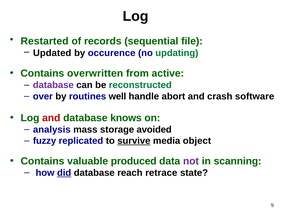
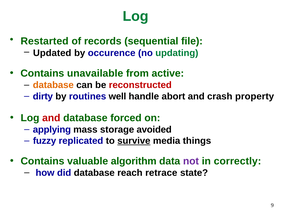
Log colour: black -> green (136, 16)
overwritten: overwritten -> unavailable (95, 73)
database colour: purple -> orange (53, 85)
reconstructed colour: green -> red (140, 85)
over: over -> dirty (43, 96)
software: software -> property (255, 96)
knows: knows -> forced (126, 118)
analysis: analysis -> applying (52, 130)
object: object -> things (197, 141)
produced: produced -> algorithm (134, 161)
scanning: scanning -> correctly (238, 161)
did underline: present -> none (64, 173)
